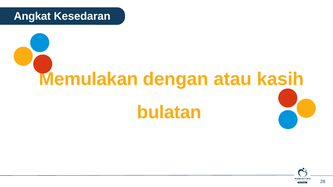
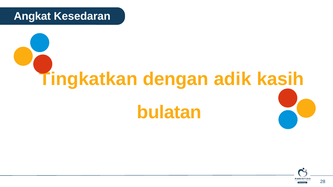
Memulakan: Memulakan -> Tingkatkan (88, 79)
atau: atau -> adik (233, 79)
